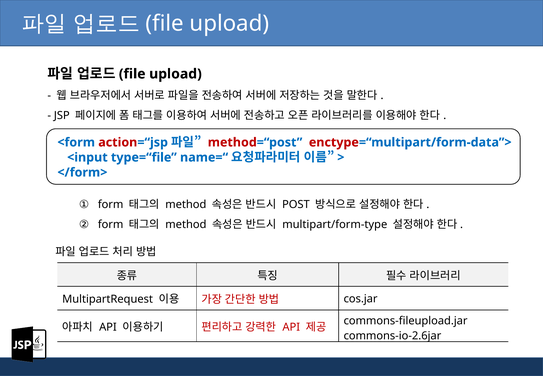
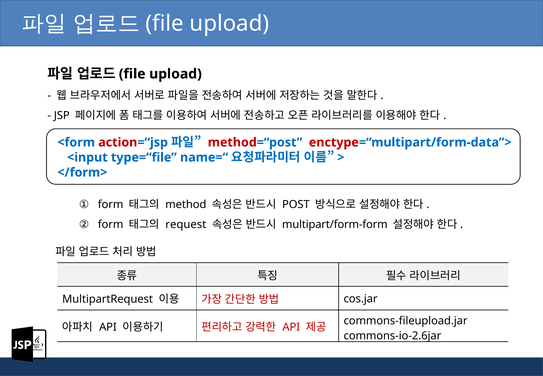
method: method -> request (186, 225)
multipart/form-type: multipart/form-type -> multipart/form-form (335, 225)
